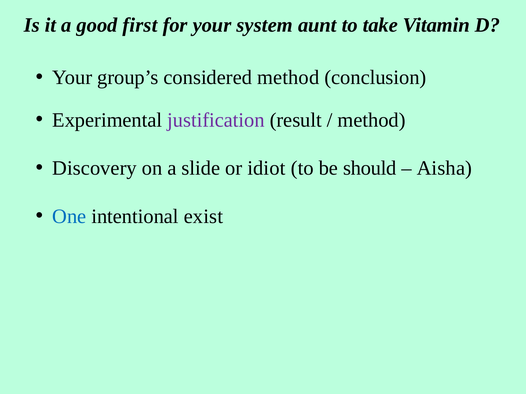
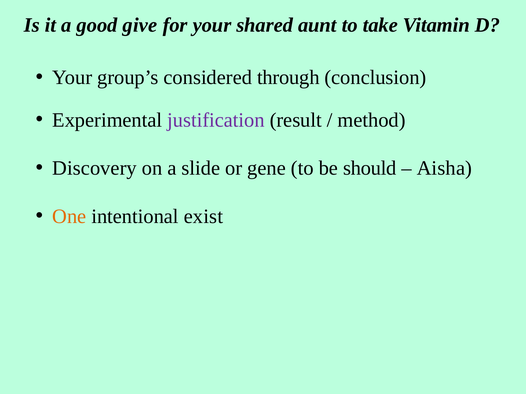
first: first -> give (140, 25)
system: system -> shared (265, 25)
considered method: method -> through (288, 78)
idiot: idiot -> gene (267, 168)
One colour: blue -> orange (69, 217)
